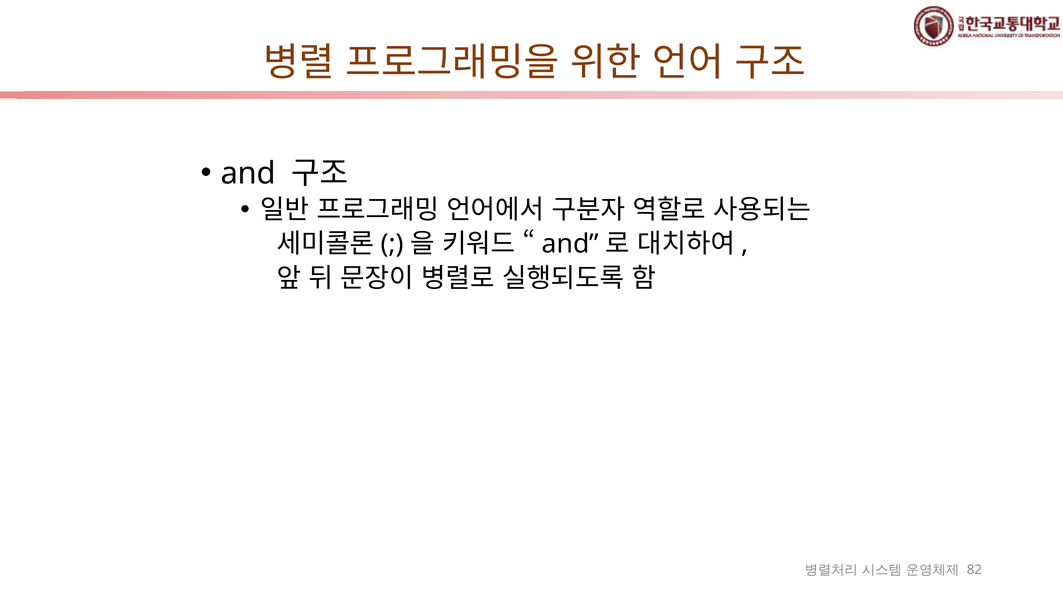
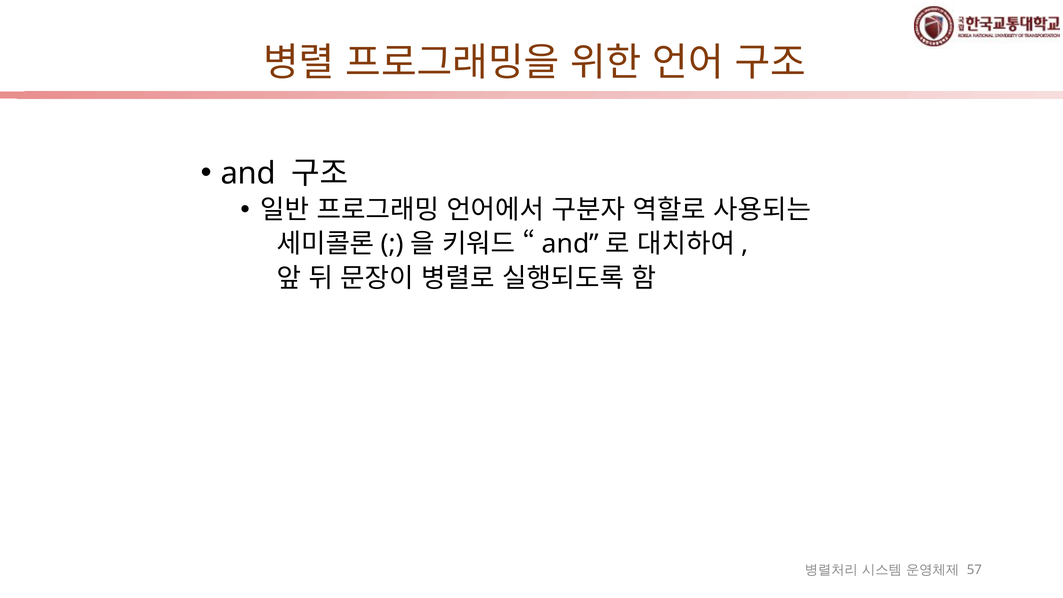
82: 82 -> 57 (974, 570)
